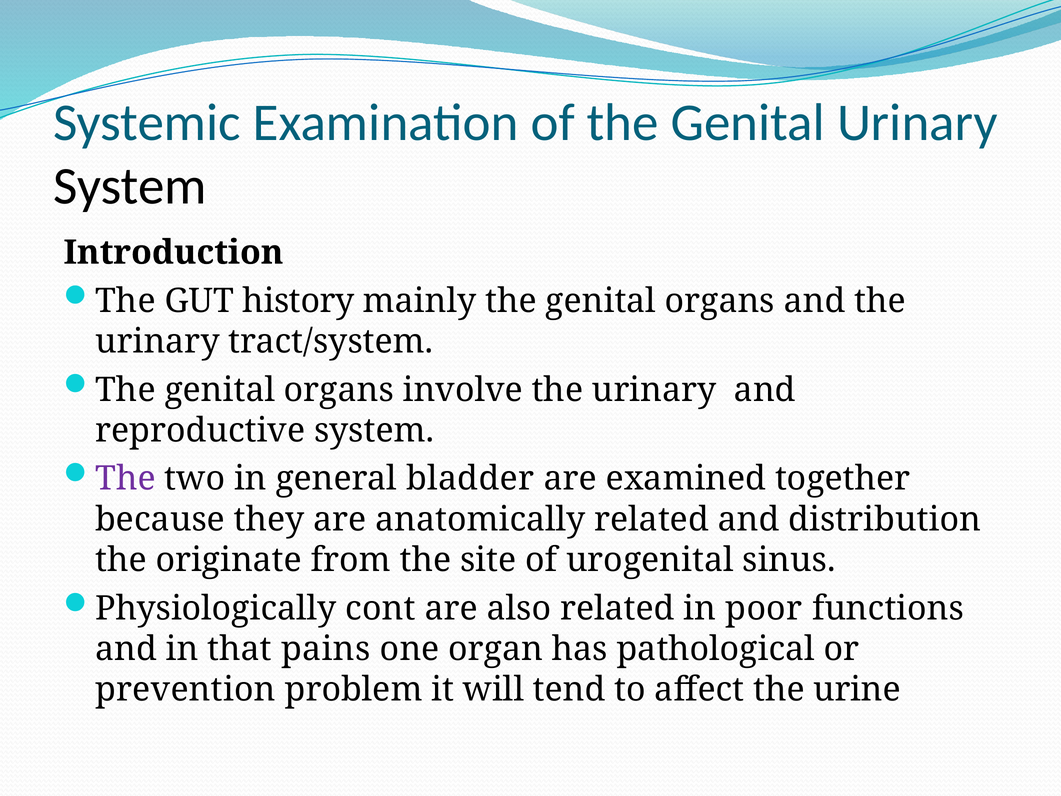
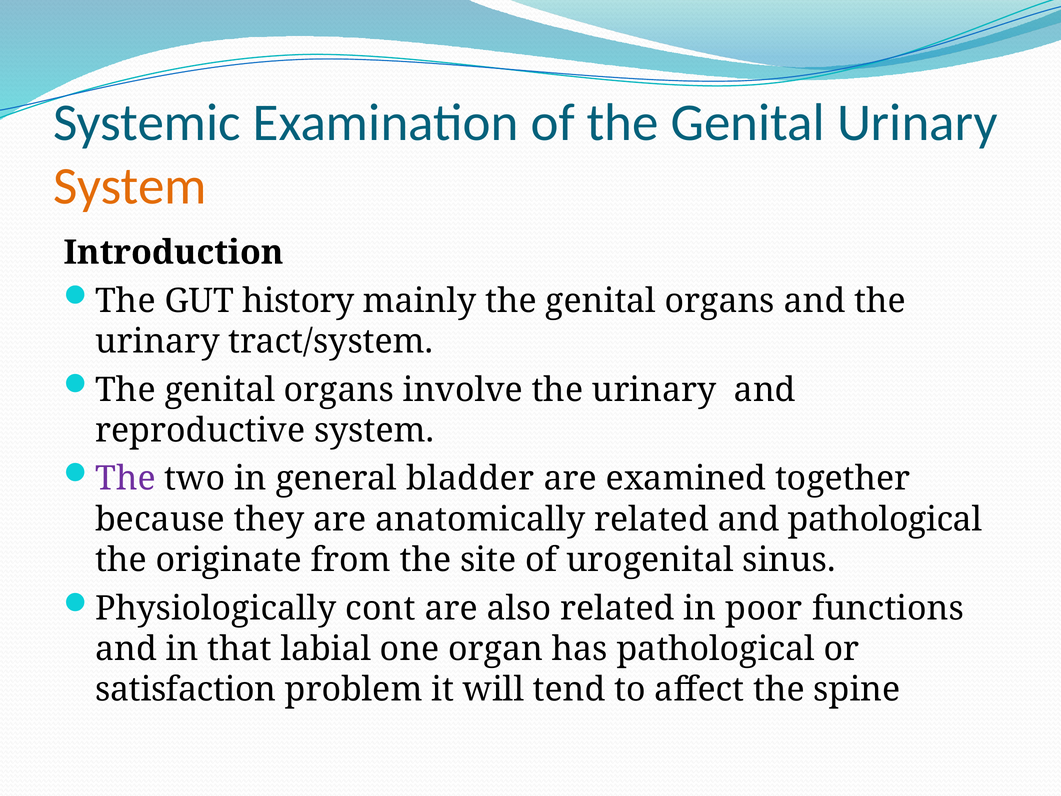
System colour: black -> orange (130, 186)
and distribution: distribution -> pathological (885, 519)
pains: pains -> labial (326, 649)
prevention: prevention -> satisfaction (186, 689)
urine: urine -> spine (857, 689)
